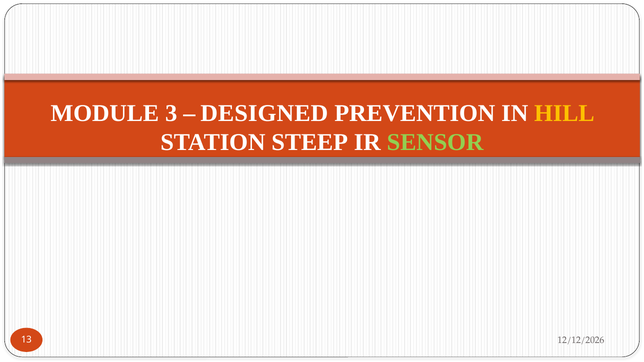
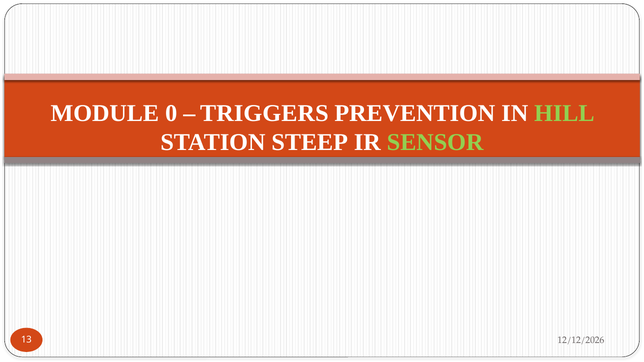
3: 3 -> 0 (171, 114)
DESIGNED: DESIGNED -> TRIGGERS (264, 114)
HILL colour: yellow -> light green (564, 114)
